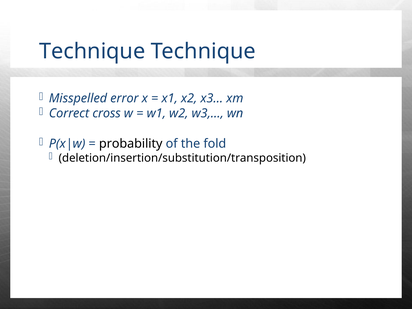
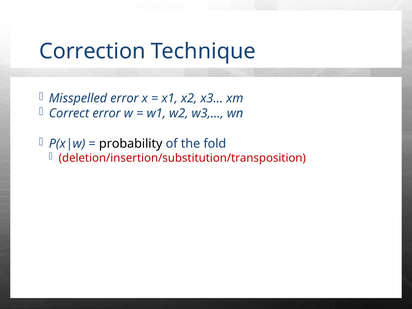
Technique: Technique -> Correction (92, 51)
Correct cross: cross -> error (107, 113)
deletion/insertion/substitution/transposition colour: black -> red (182, 158)
